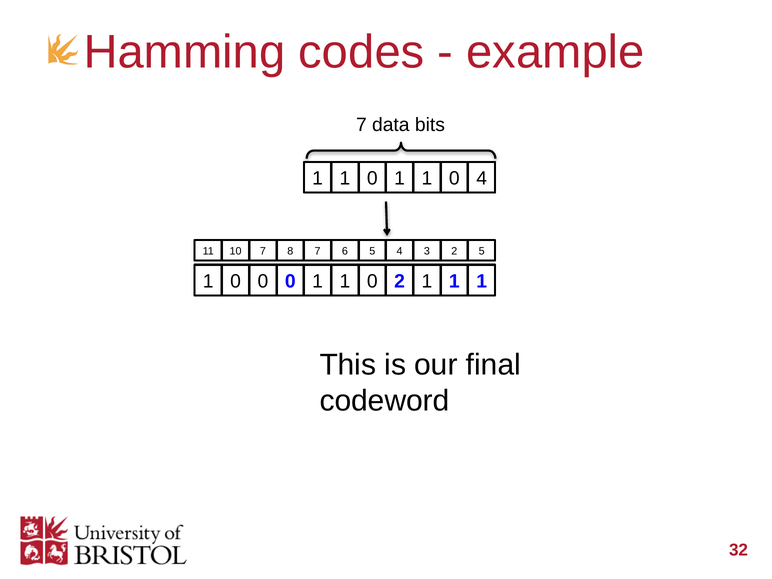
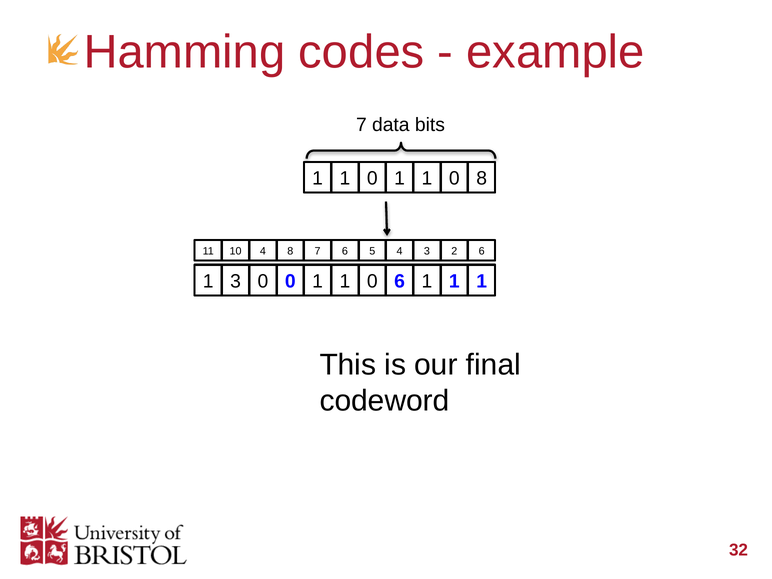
1 0 4: 4 -> 8 (482, 179)
10 7: 7 -> 4 (263, 251)
2 5: 5 -> 6 (482, 251)
0: 0 -> 3 (236, 282)
0 2: 2 -> 6 (400, 282)
